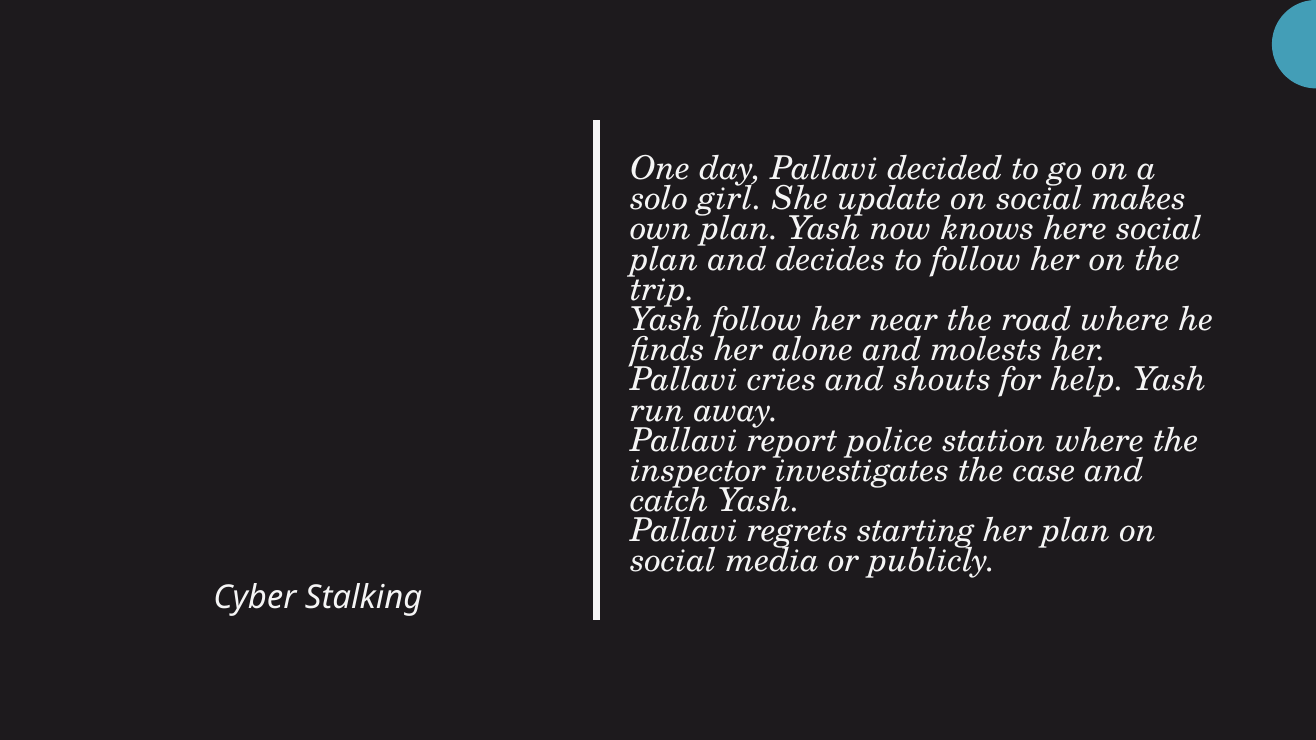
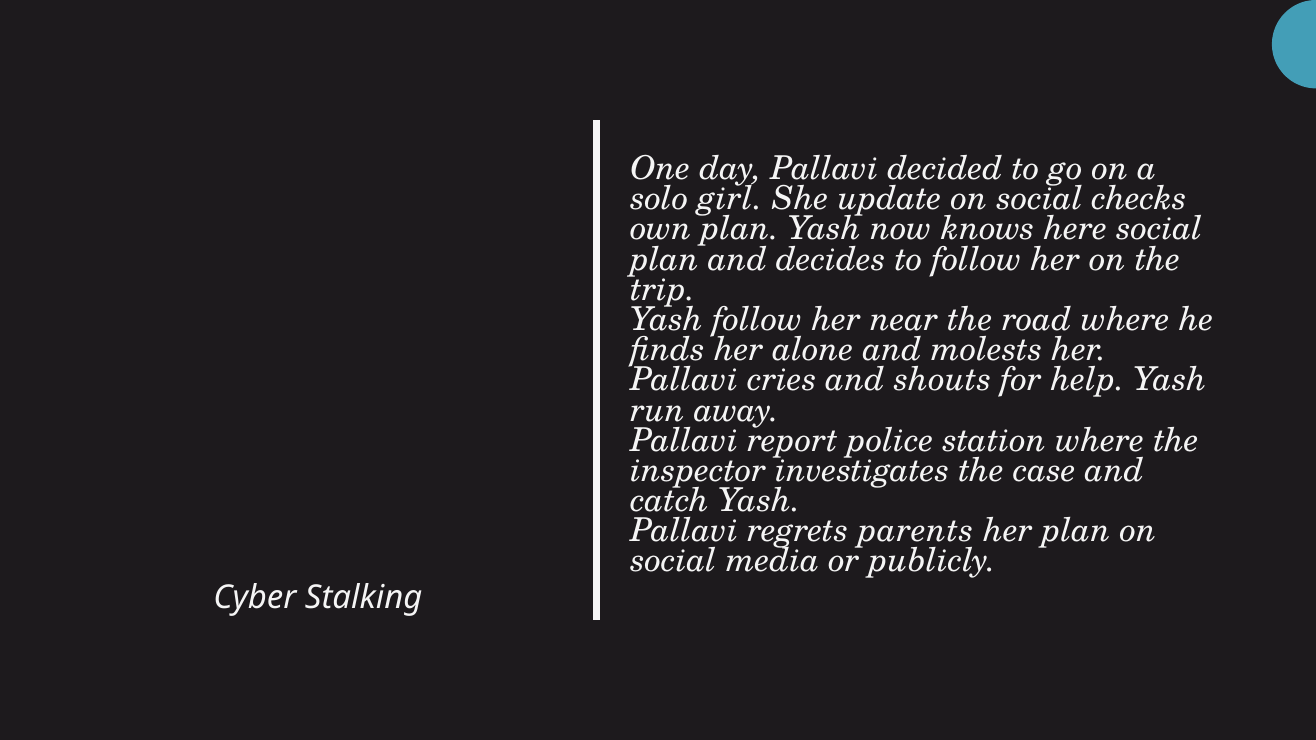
makes: makes -> checks (1139, 199)
starting: starting -> parents (916, 531)
